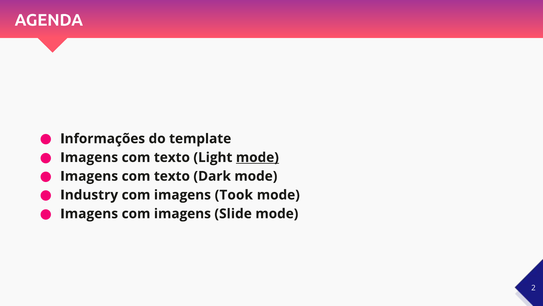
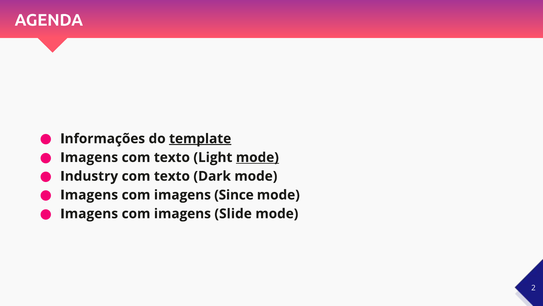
template underline: none -> present (200, 138)
Imagens: Imagens -> Industry (89, 176)
Industry: Industry -> Imagens (89, 195)
Took: Took -> Since (234, 195)
